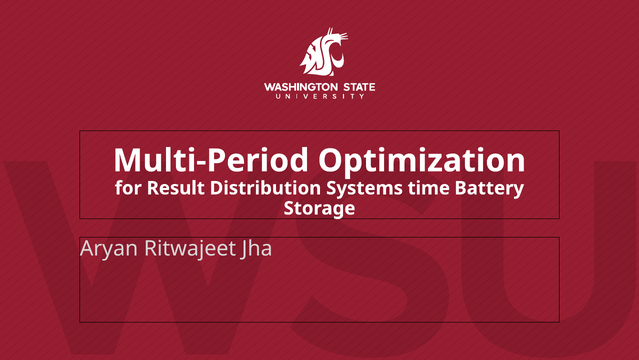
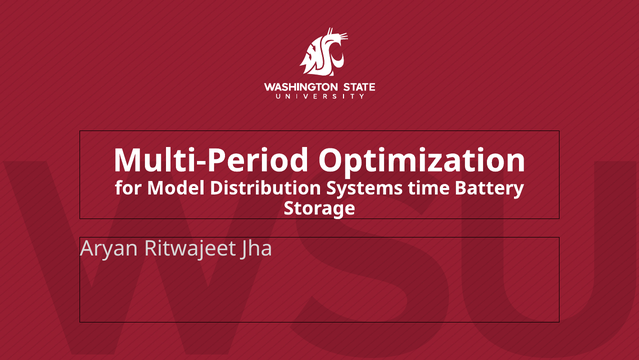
Result: Result -> Model (176, 188)
